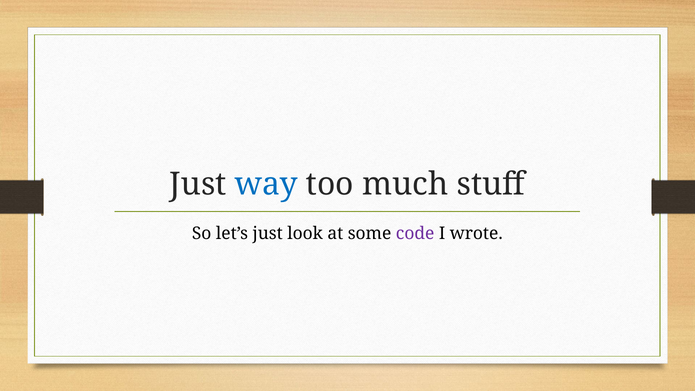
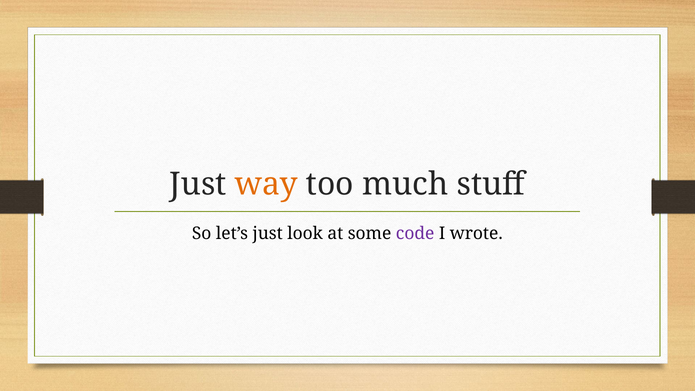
way colour: blue -> orange (266, 184)
